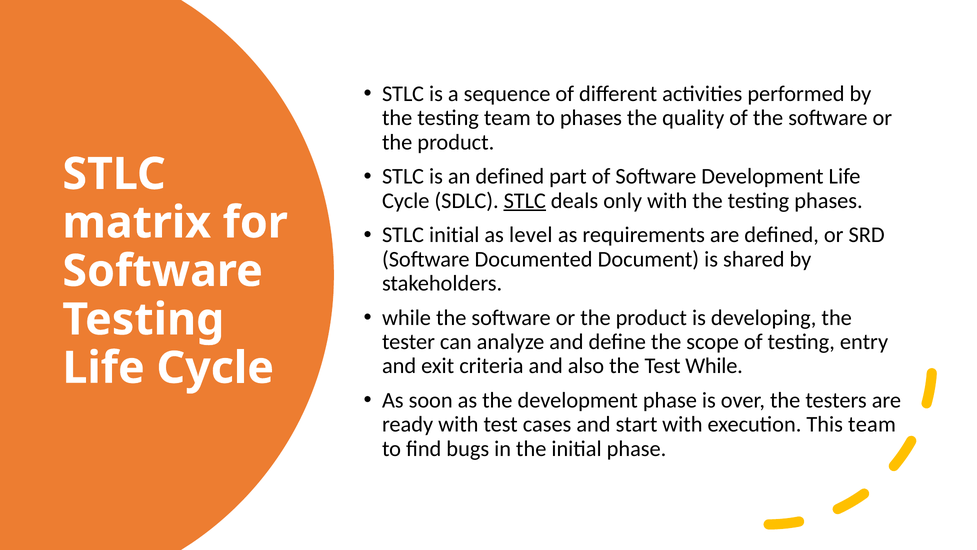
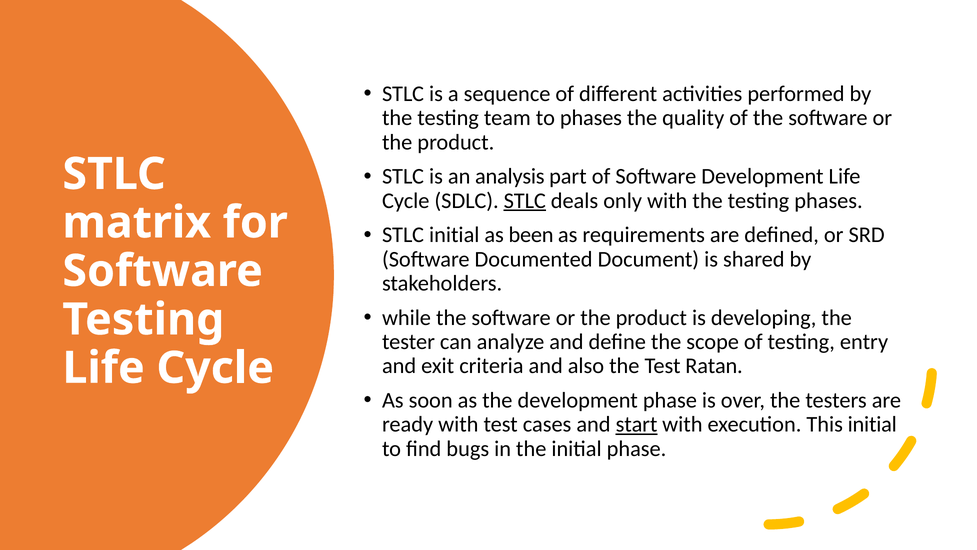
an defined: defined -> analysis (510, 176)
level: level -> been (531, 235)
Test While: While -> Ratan (714, 366)
start underline: none -> present (637, 424)
This team: team -> initial (872, 424)
